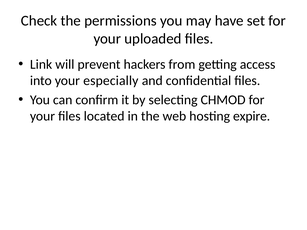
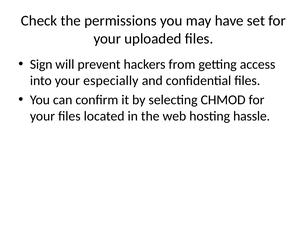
Link: Link -> Sign (41, 64)
expire: expire -> hassle (252, 116)
